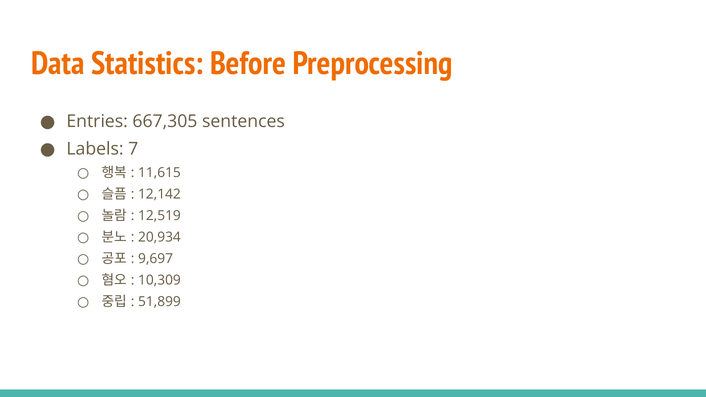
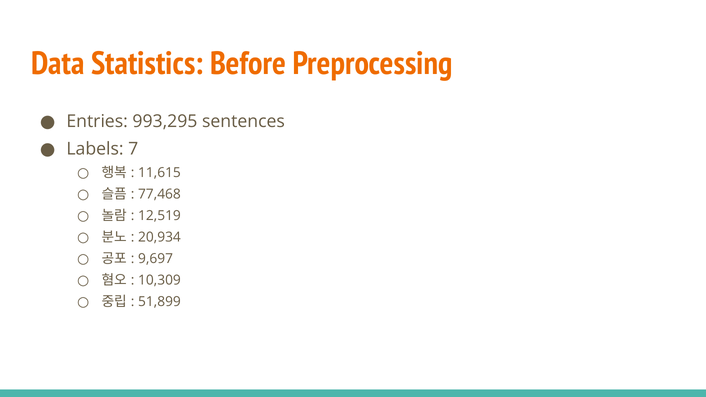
667,305: 667,305 -> 993,295 (165, 121)
12,142: 12,142 -> 77,468 (159, 194)
